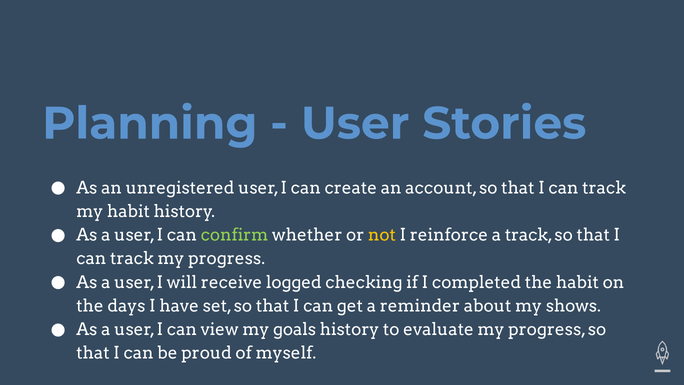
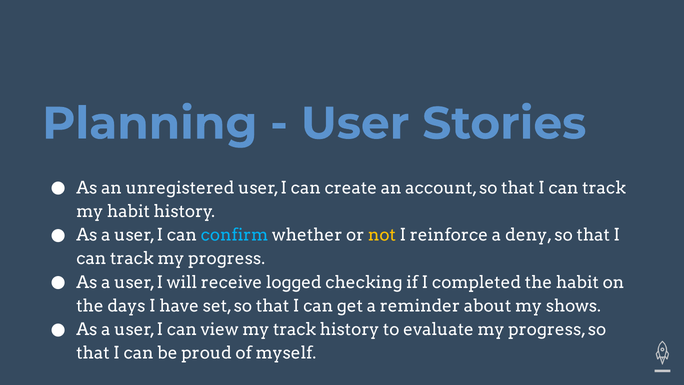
confirm colour: light green -> light blue (234, 235)
a track: track -> deny (529, 235)
my goals: goals -> track (295, 329)
